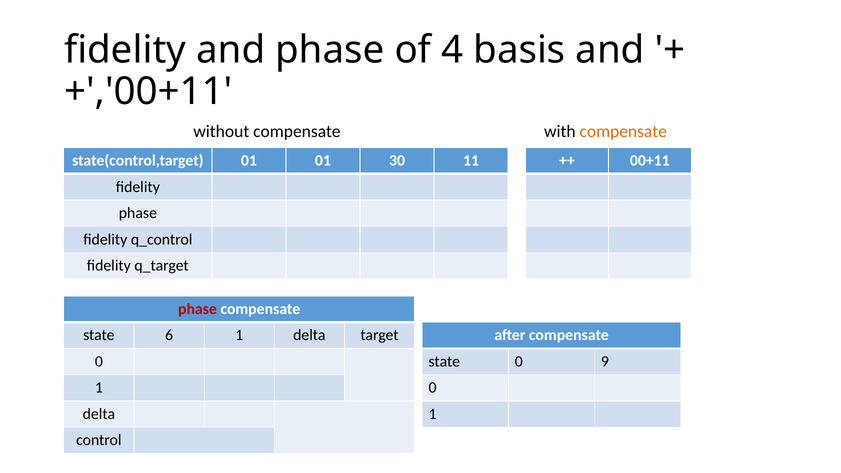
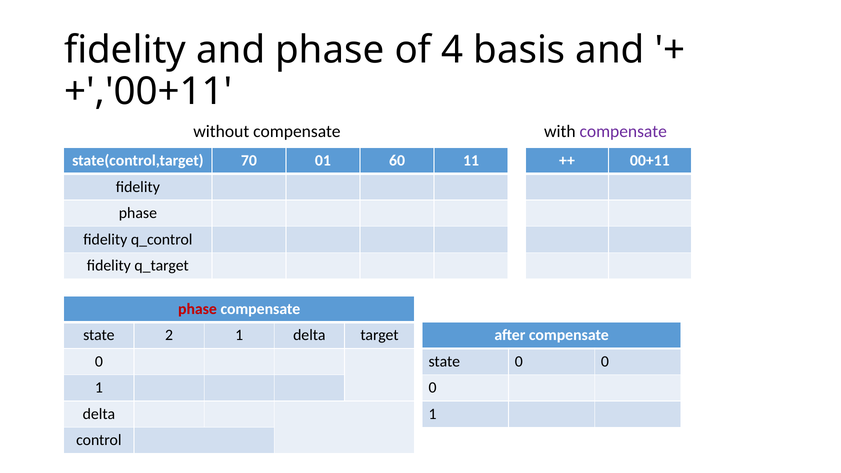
compensate colour: orange -> purple (623, 131)
state(control,target 01: 01 -> 70 (249, 161)
30: 30 -> 60 (397, 161)
6: 6 -> 2 (169, 335)
state 0 9: 9 -> 0 (605, 361)
